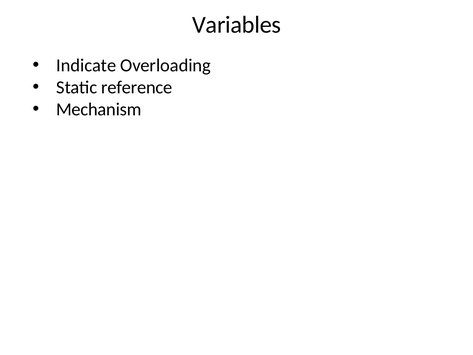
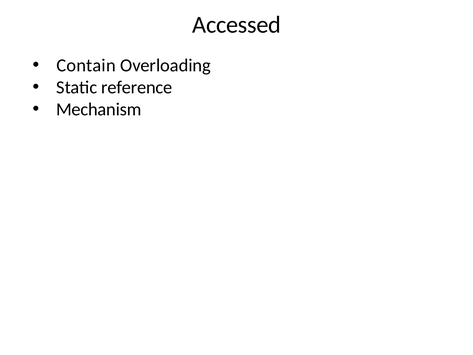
Variables: Variables -> Accessed (237, 25)
Indicate: Indicate -> Contain (86, 65)
